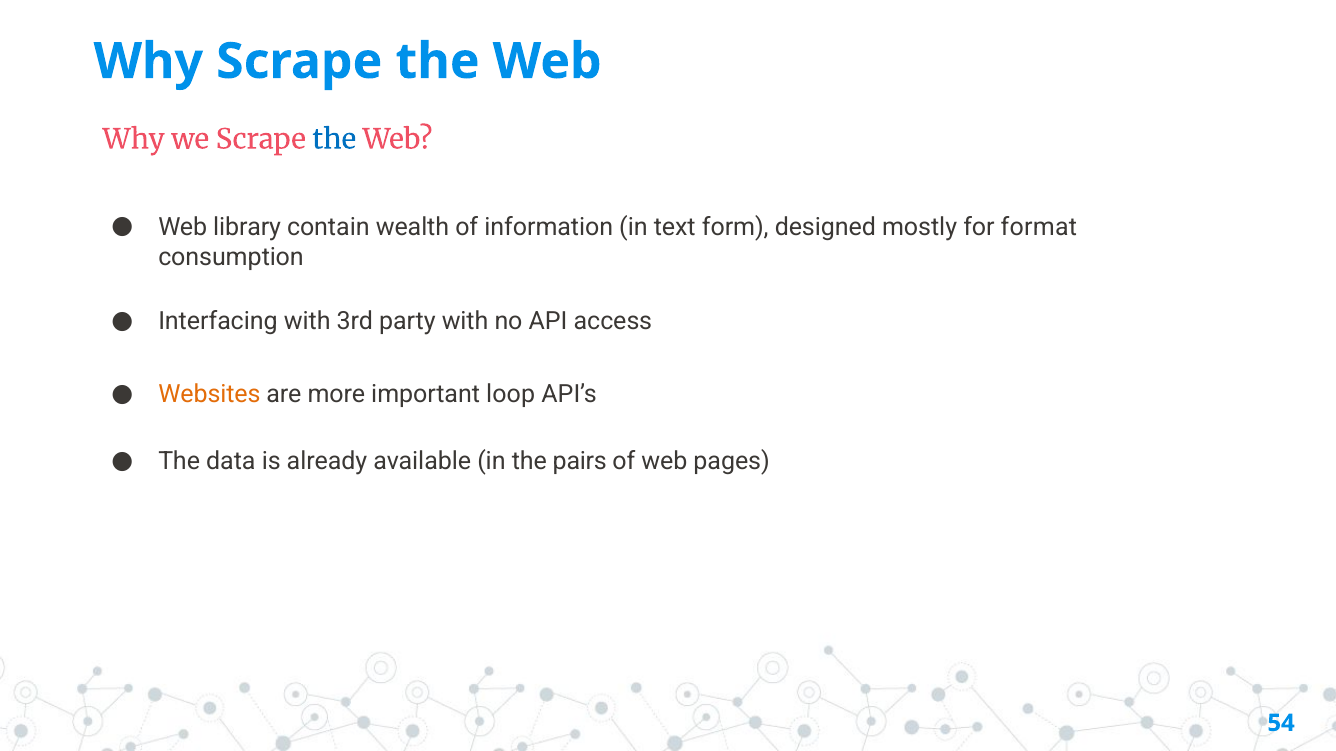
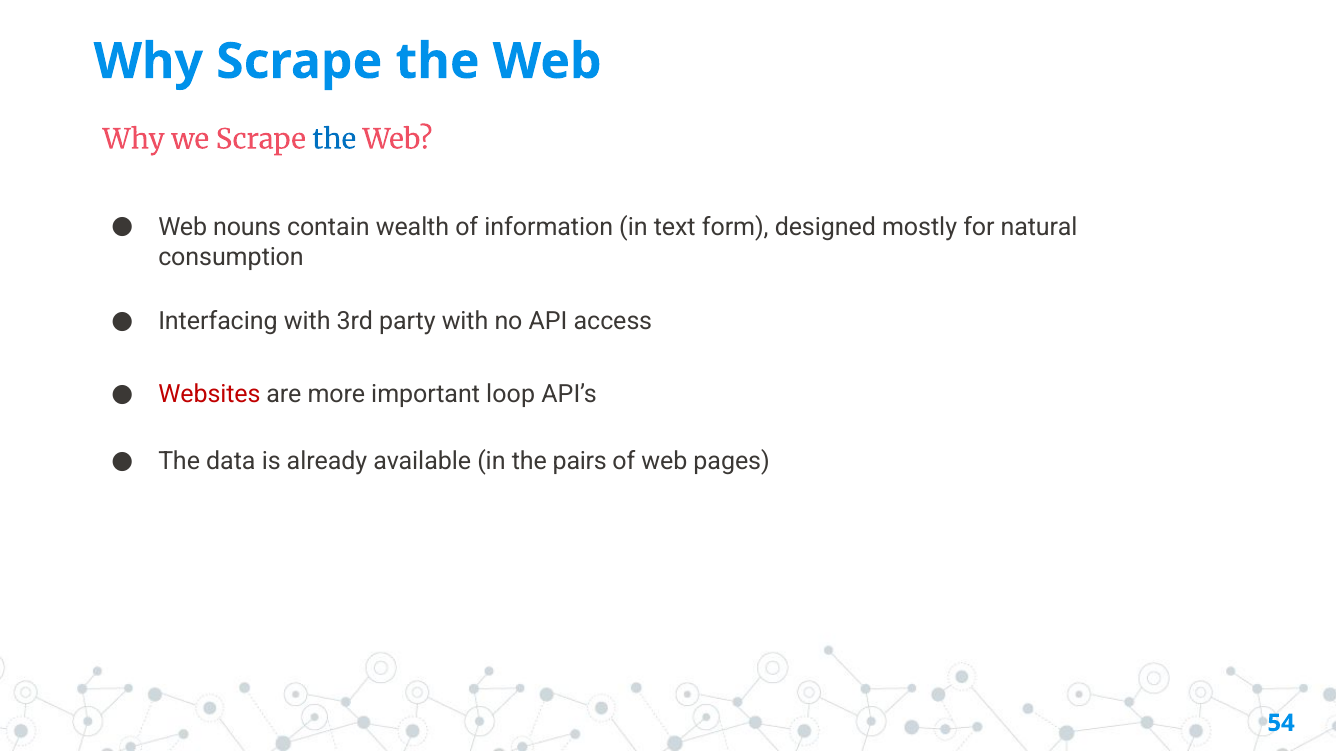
library: library -> nouns (247, 227)
format: format -> natural (1039, 227)
Websites colour: orange -> red (209, 395)
